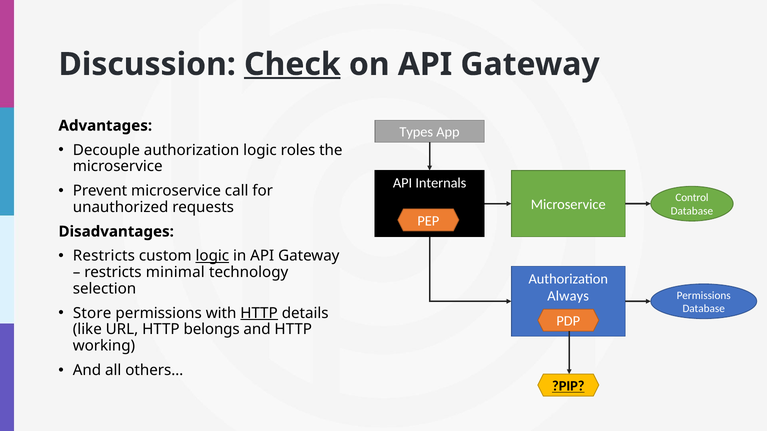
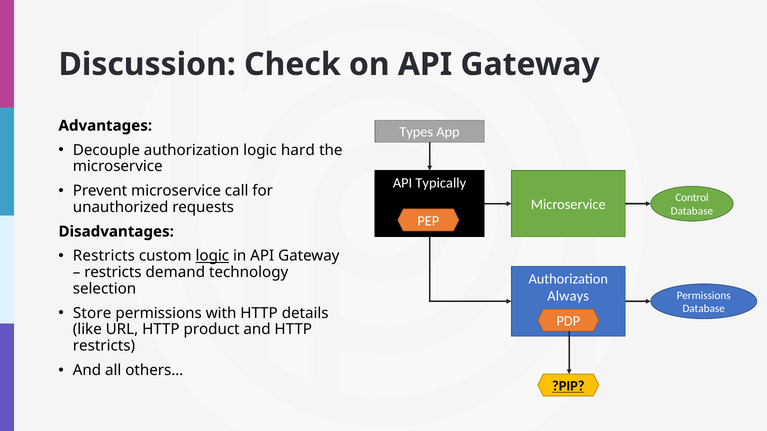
Check underline: present -> none (292, 64)
roles: roles -> hard (298, 150)
Internals: Internals -> Typically (441, 183)
minimal: minimal -> demand (175, 273)
HTTP underline: present -> none (259, 313)
belongs: belongs -> product (212, 330)
working: working -> restricts (104, 346)
